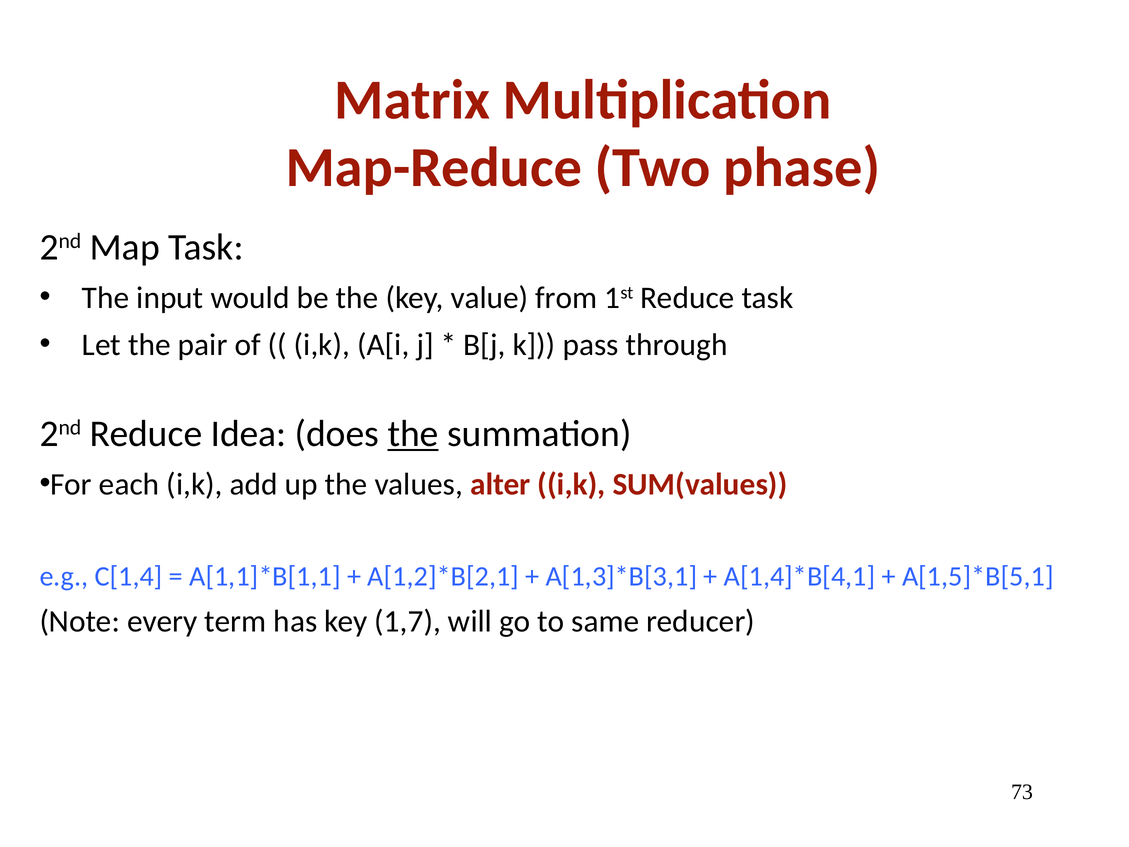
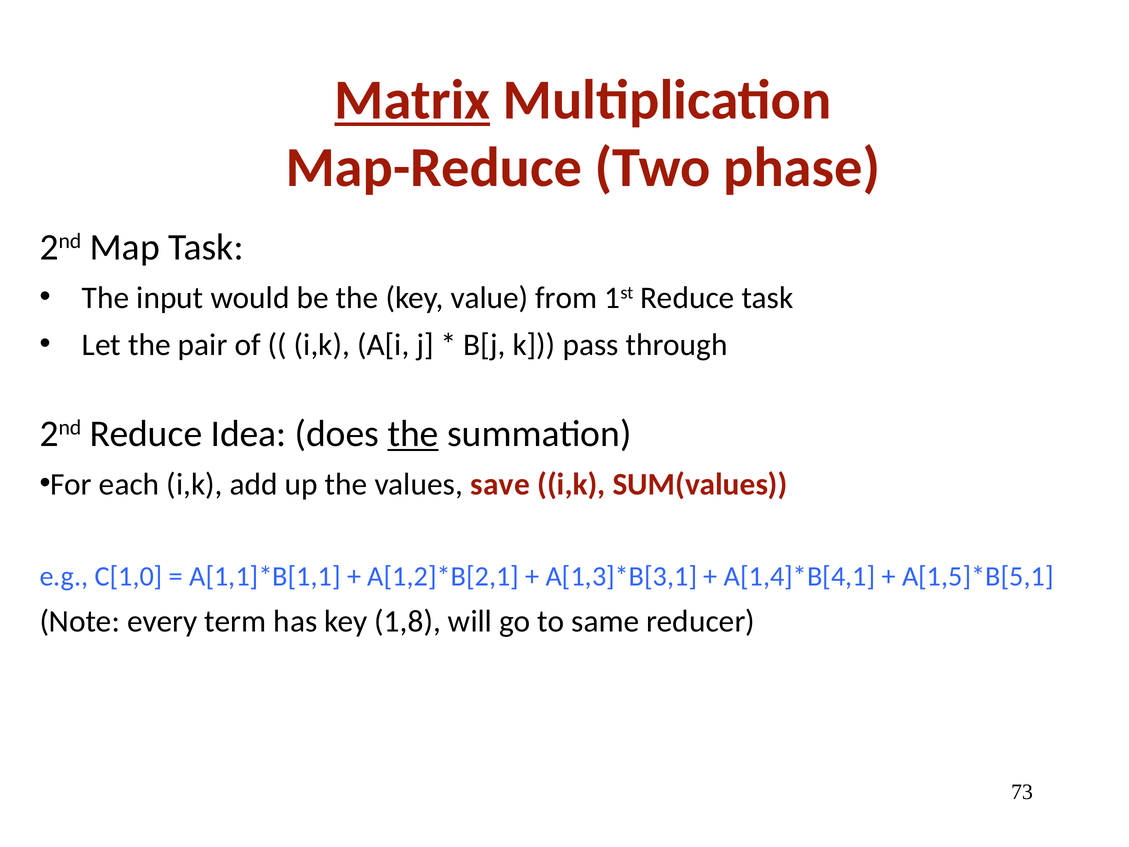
Matrix underline: none -> present (412, 100)
alter: alter -> save (500, 484)
C[1,4: C[1,4 -> C[1,0 (129, 576)
1,7: 1,7 -> 1,8 (408, 621)
